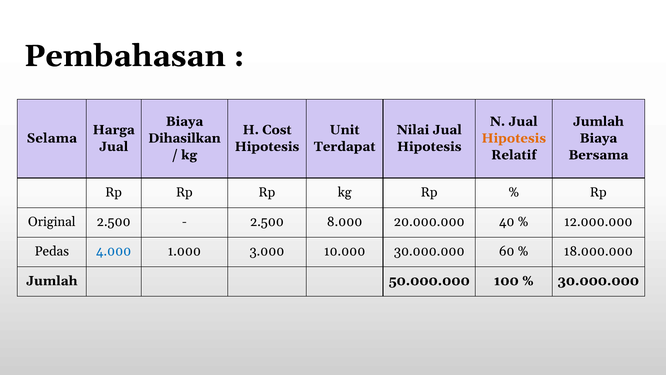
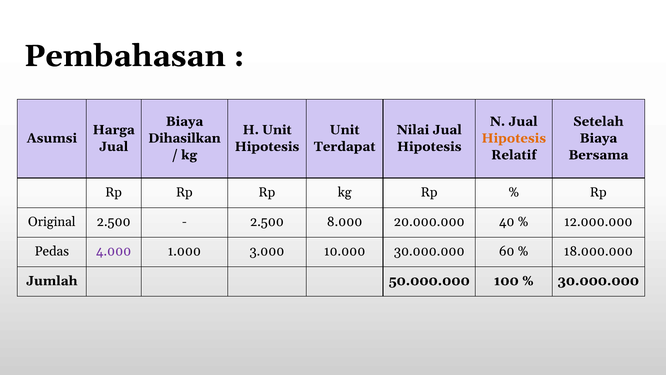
Jumlah: Jumlah -> Setelah (598, 121)
H Cost: Cost -> Unit (277, 130)
Selama: Selama -> Asumsi (52, 138)
4.000 colour: blue -> purple (114, 251)
